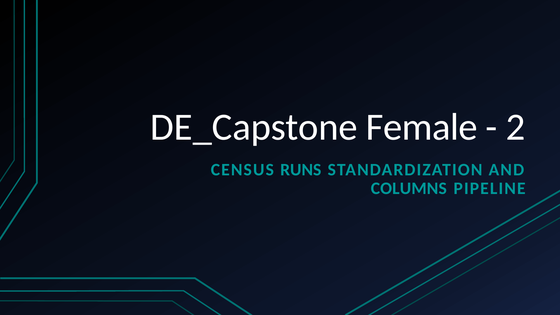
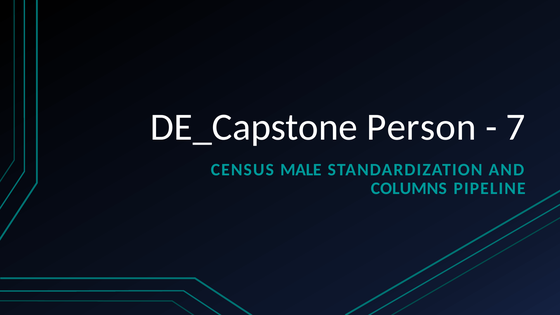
Female: Female -> Person (421, 127)
2: 2 -> 7 (516, 127)
RUNS: RUNS -> MALE (301, 170)
